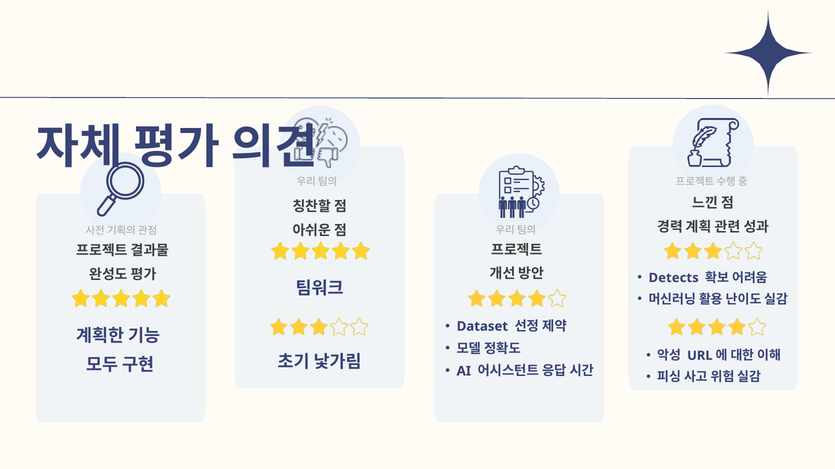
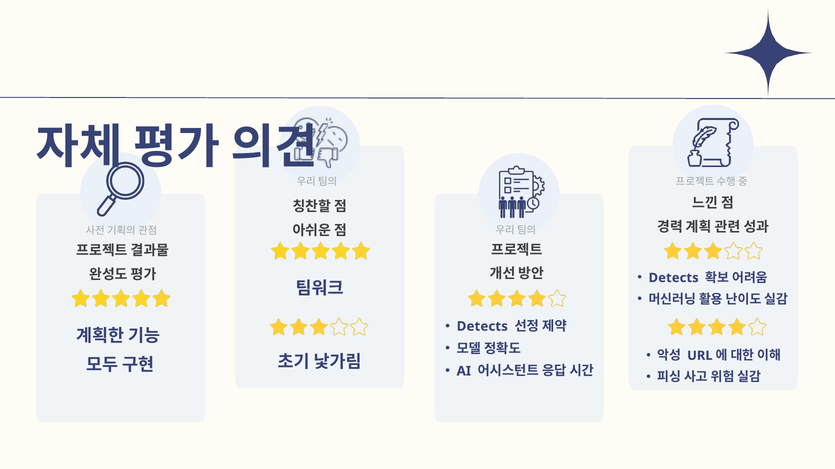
Dataset: Dataset -> Detects (482, 327)
